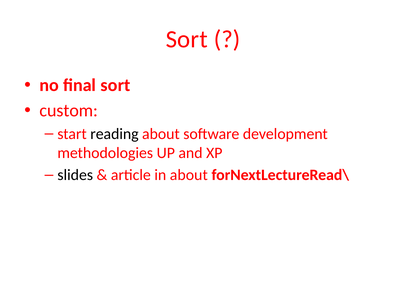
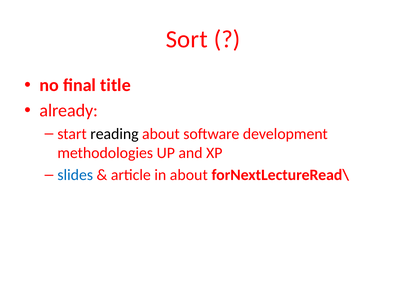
final sort: sort -> title (116, 85)
custom: custom -> already (69, 110)
slides colour: black -> blue (75, 175)
